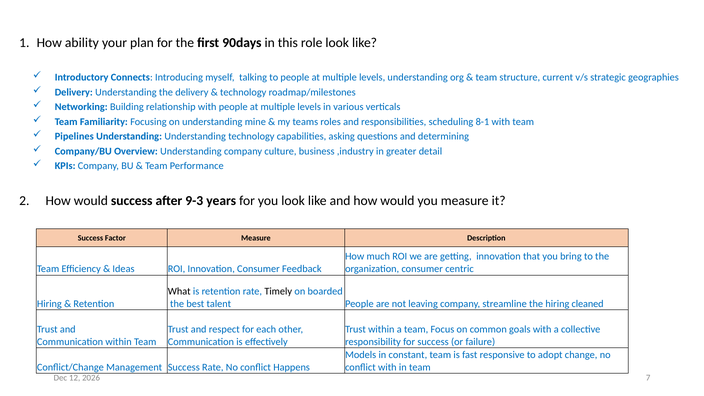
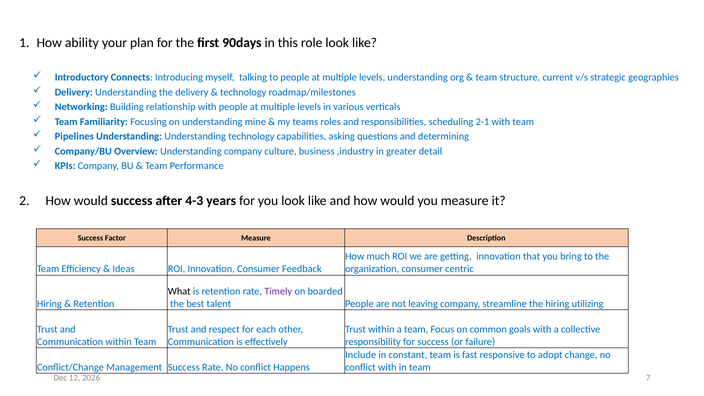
8-1: 8-1 -> 2-1 (482, 122)
9-3: 9-3 -> 4-3 (194, 201)
Timely colour: black -> purple (278, 291)
cleaned: cleaned -> utilizing (588, 304)
Models: Models -> Include (361, 355)
